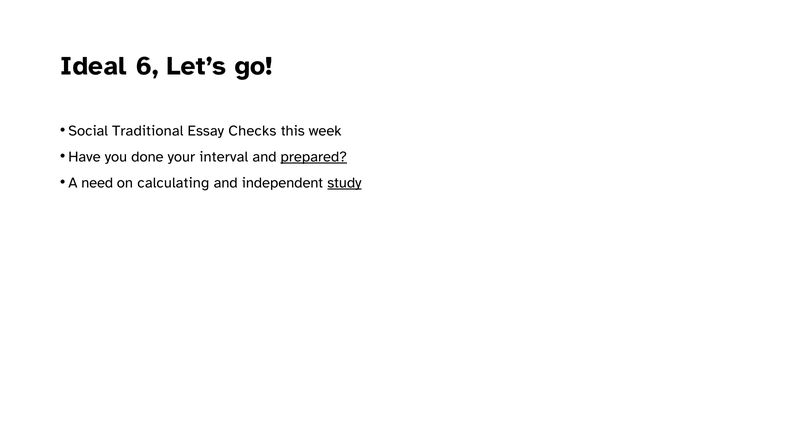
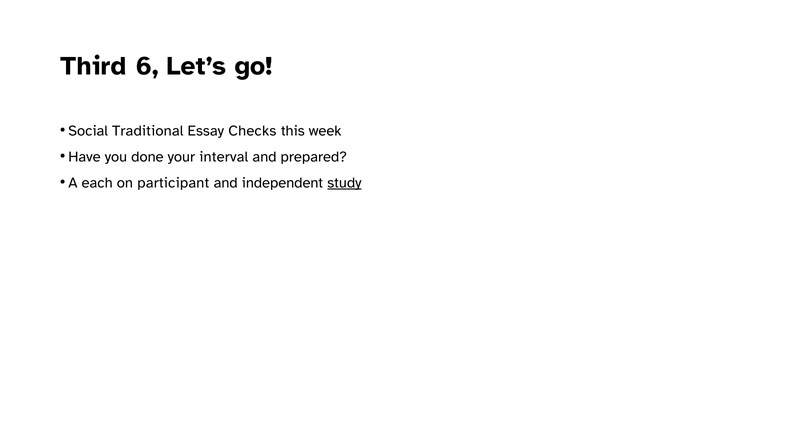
Ideal: Ideal -> Third (93, 66)
prepared underline: present -> none (314, 157)
need: need -> each (97, 182)
calculating: calculating -> participant (173, 182)
